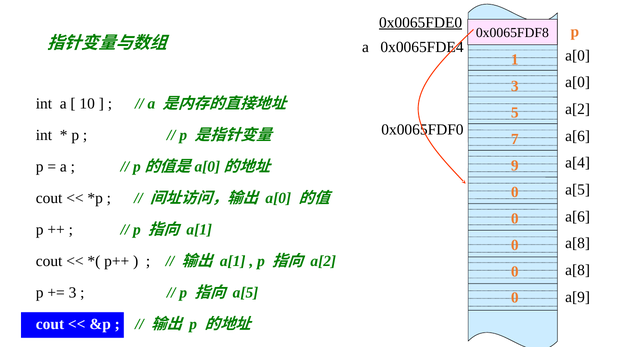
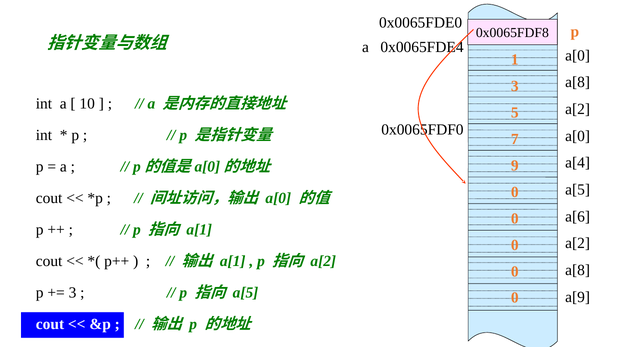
0x0065FDE0 underline: present -> none (421, 22)
a[0: a[0 -> a[8 (578, 82)
a[6: a[6 -> a[0 (578, 136)
a[8: a[8 -> a[2 (578, 243)
